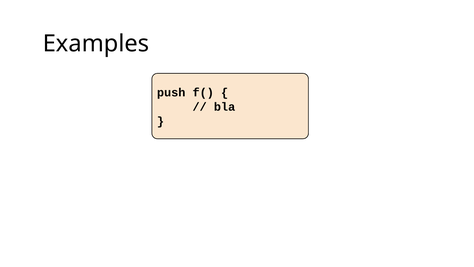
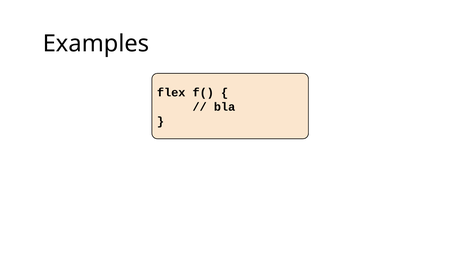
push: push -> flex (171, 93)
